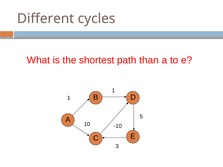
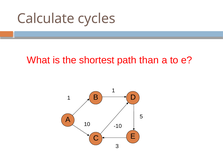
Different: Different -> Calculate (46, 19)
